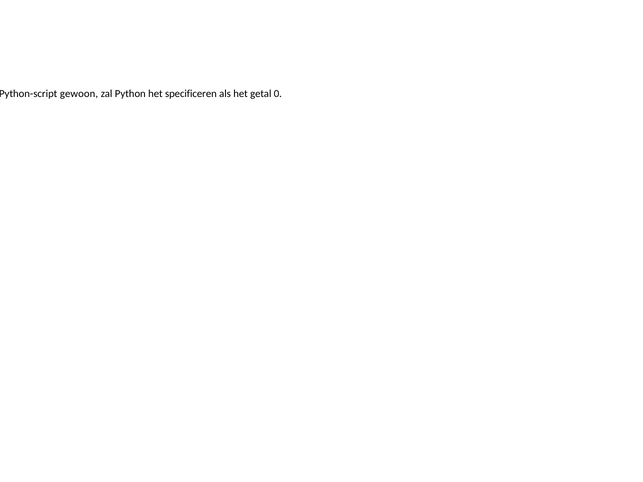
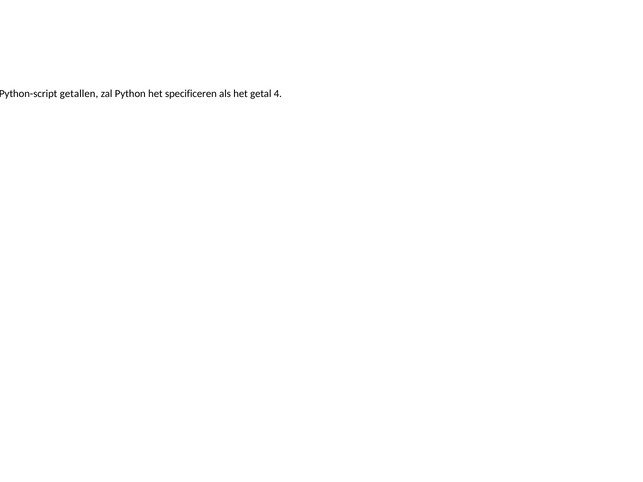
gewoon: gewoon -> getallen (79, 94)
0: 0 -> 4 (278, 94)
